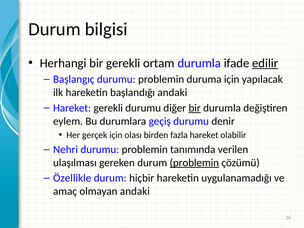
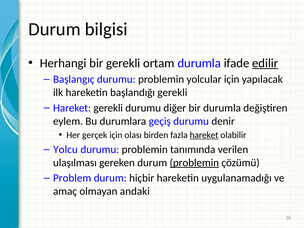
duruma: duruma -> yolcular (204, 79)
başlandığı andaki: andaki -> gerekli (172, 93)
bir underline: present -> none (195, 108)
hareket underline: none -> present (204, 135)
Nehri: Nehri -> Yolcu (66, 150)
Özellikle: Özellikle -> Problem (72, 178)
